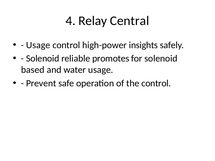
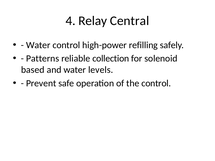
Usage: Usage -> Water (38, 45)
insights: insights -> refilling (143, 45)
Solenoid: Solenoid -> Patterns (43, 58)
promotes: promotes -> collection (111, 58)
water usage: usage -> levels (101, 70)
